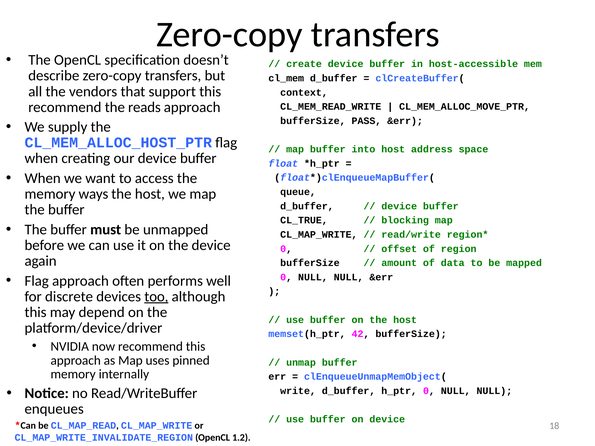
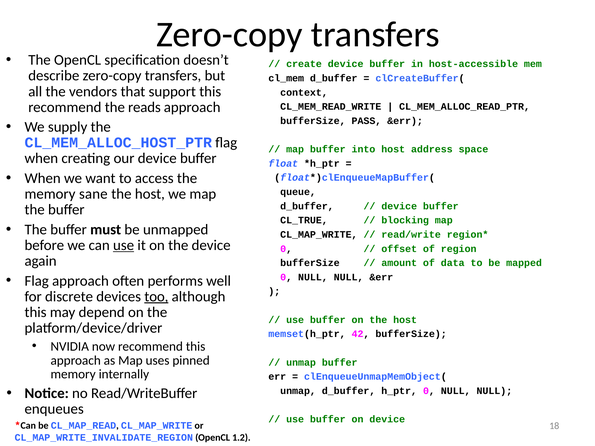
CL_MEM_ALLOC_MOVE_PTR: CL_MEM_ALLOC_MOVE_PTR -> CL_MEM_ALLOC_READ_PTR (465, 107)
ways: ways -> sane (93, 194)
use underline: none -> present (124, 245)
write: write -> unmap (298, 391)
